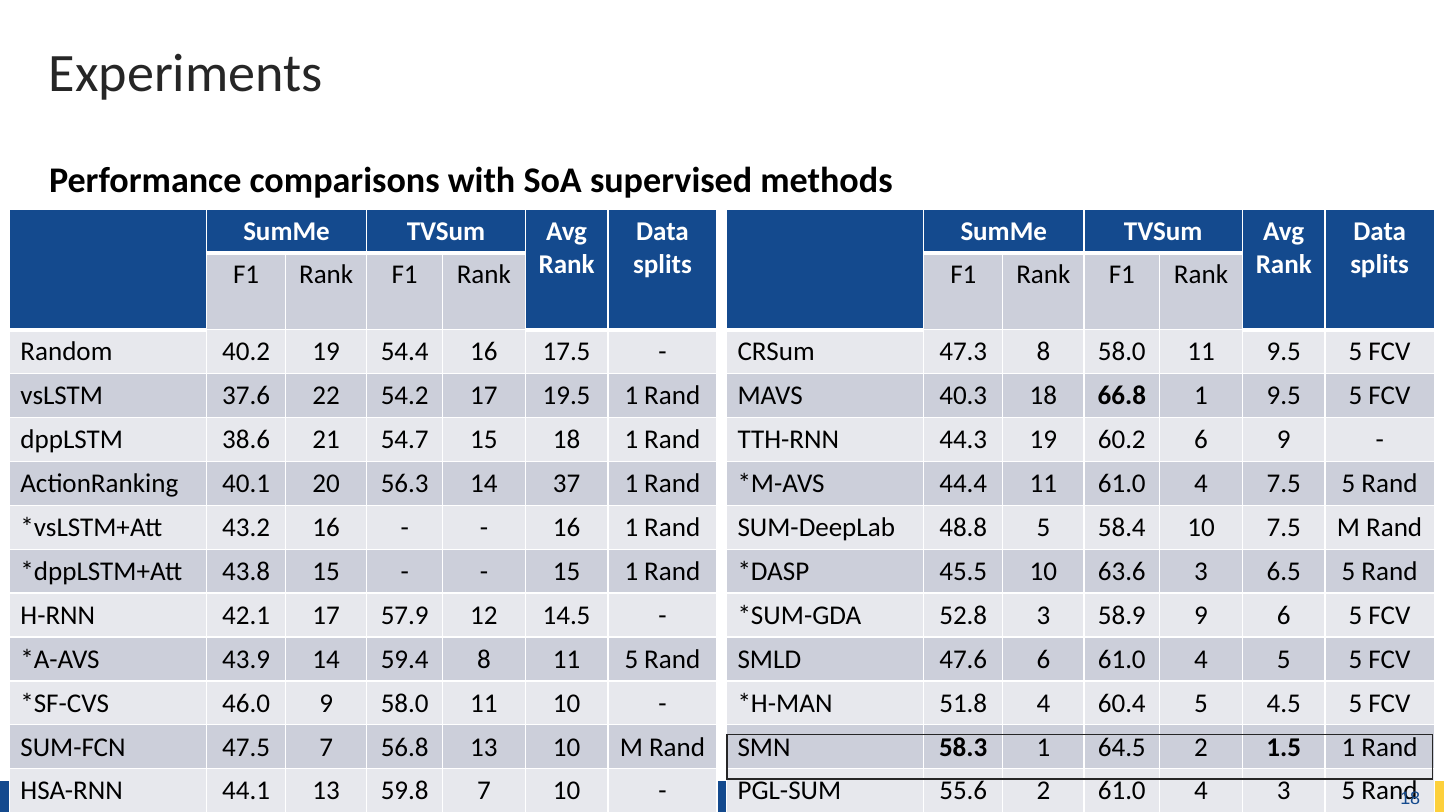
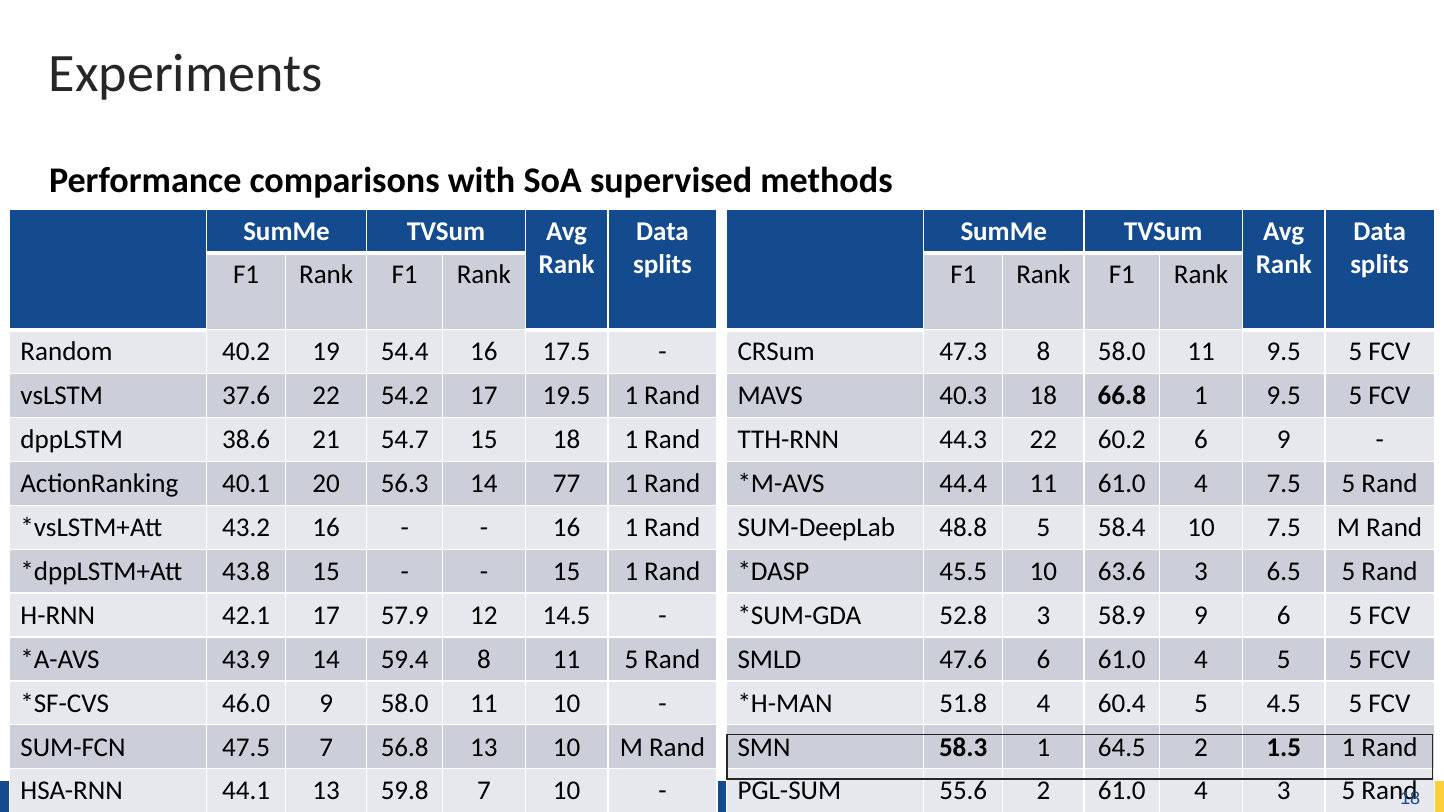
44.3 19: 19 -> 22 (1043, 440)
37: 37 -> 77 (567, 484)
